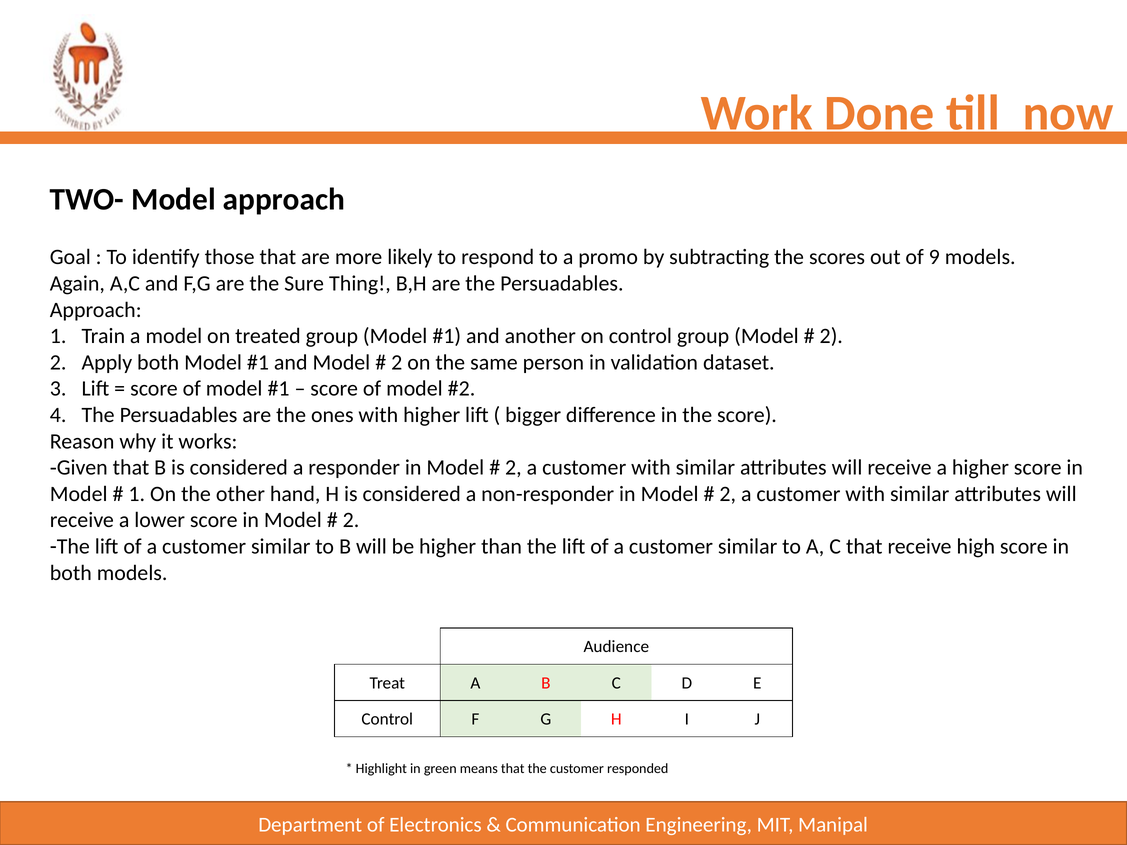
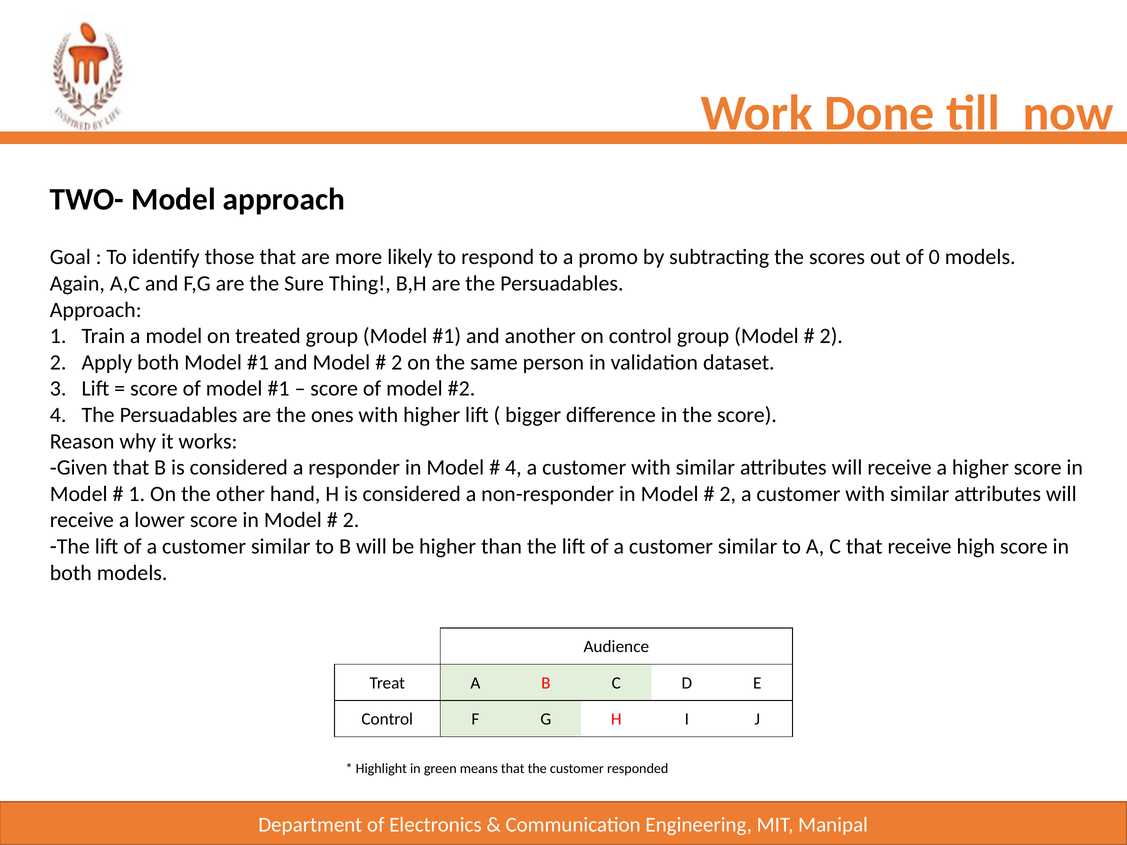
9: 9 -> 0 (934, 257)
2: 2 -> 4 (513, 468)
